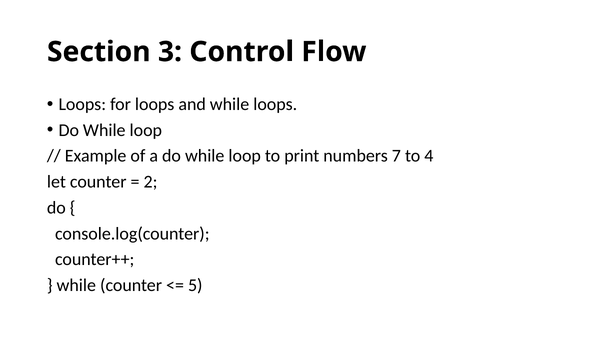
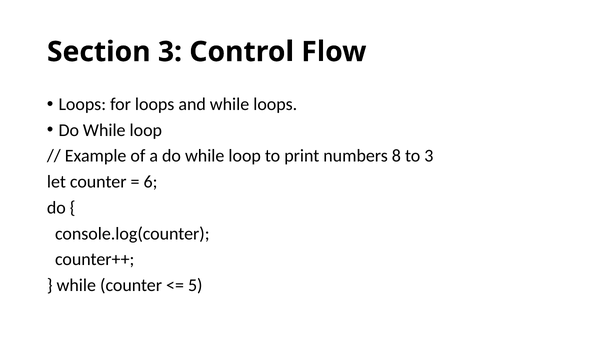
7: 7 -> 8 (396, 156)
to 4: 4 -> 3 (429, 156)
2: 2 -> 6 (151, 182)
